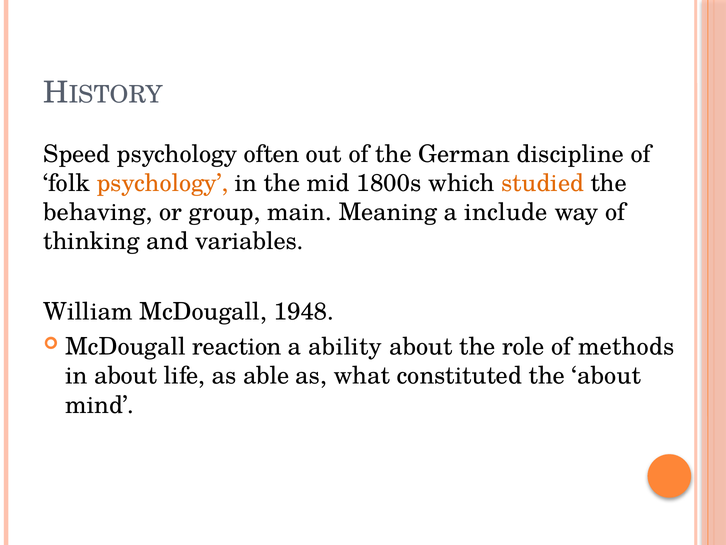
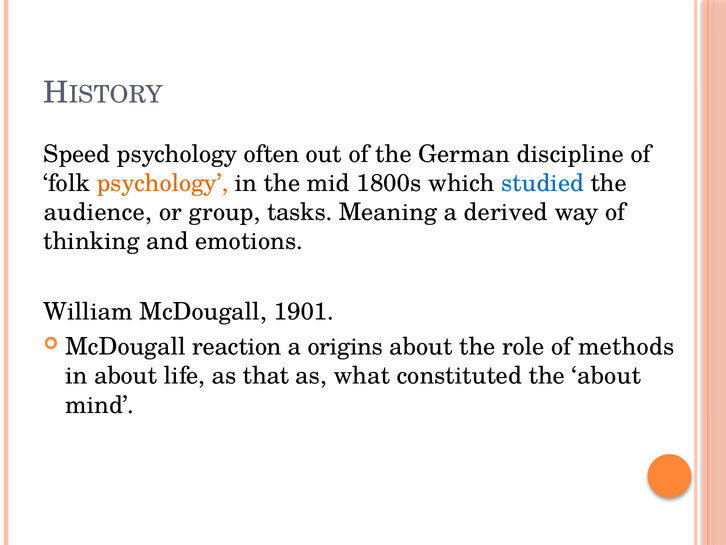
studied colour: orange -> blue (543, 183)
behaving: behaving -> audience (98, 212)
main: main -> tasks (300, 212)
include: include -> derived (506, 212)
variables: variables -> emotions (249, 241)
1948: 1948 -> 1901 (304, 311)
ability: ability -> origins (345, 347)
able: able -> that (266, 376)
